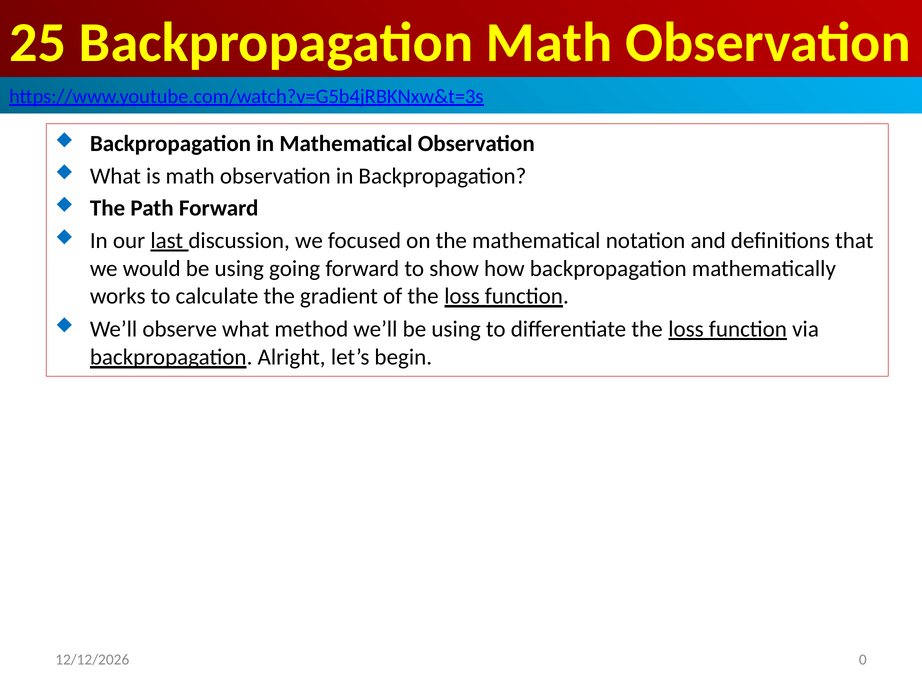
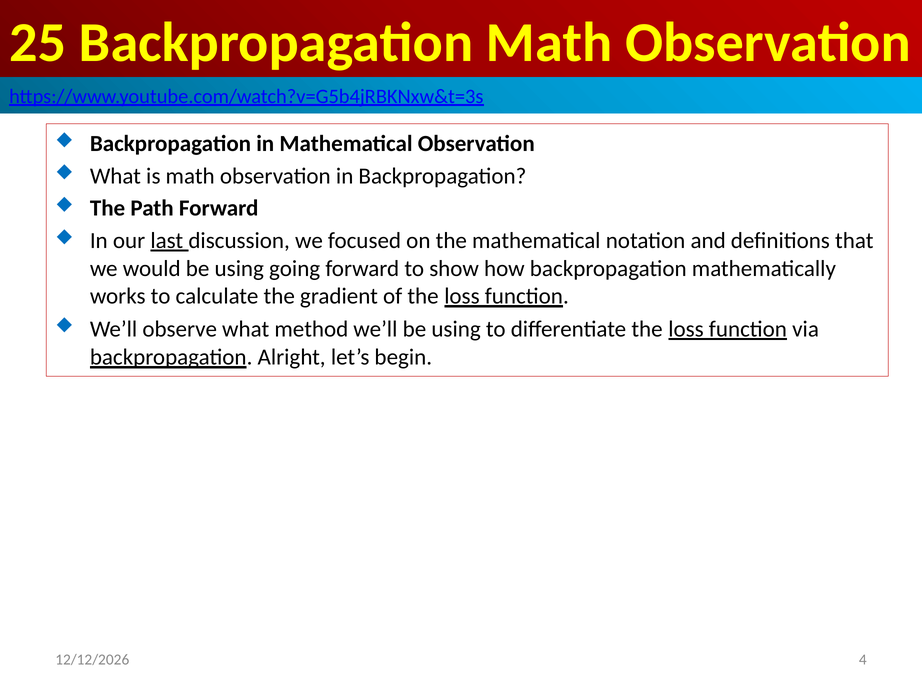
0: 0 -> 4 (863, 660)
